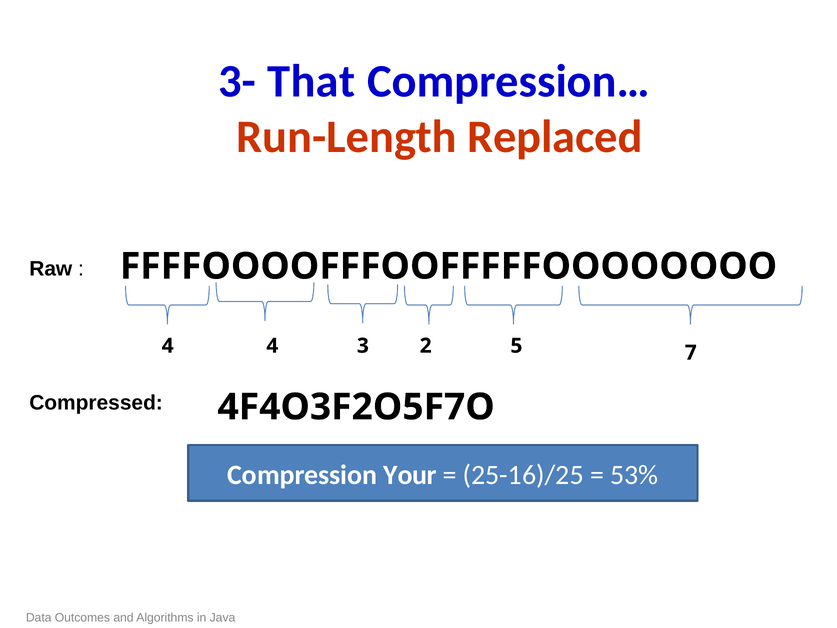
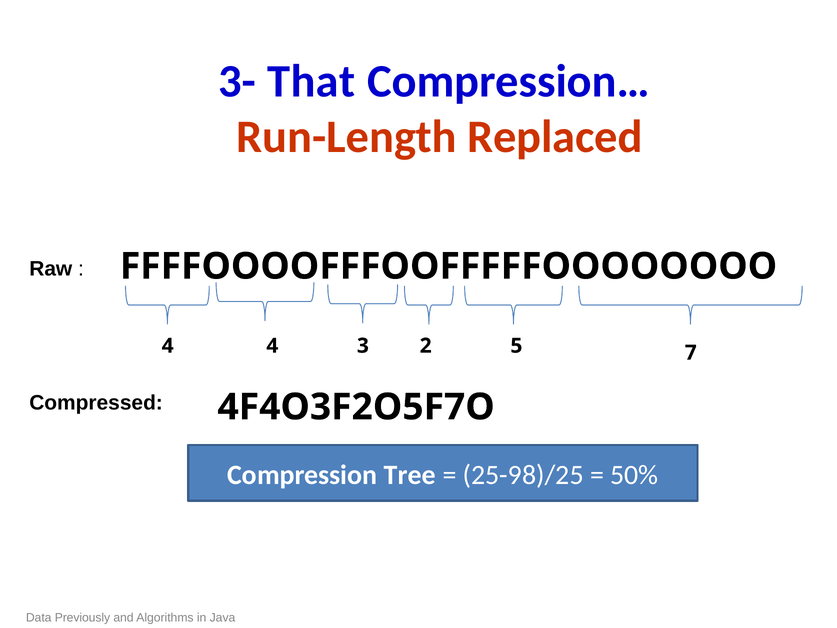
Your: Your -> Tree (410, 475)
25-16)/25: 25-16)/25 -> 25-98)/25 (523, 475)
53%: 53% -> 50% (634, 475)
Outcomes: Outcomes -> Previously (82, 617)
